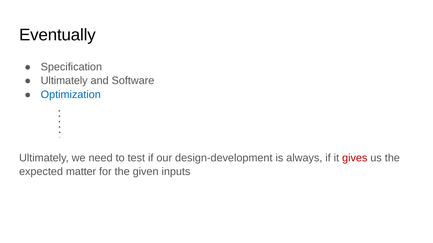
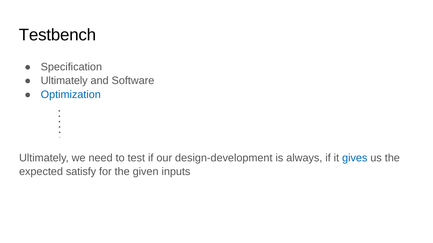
Eventually: Eventually -> Testbench (57, 35)
gives colour: red -> blue (355, 158)
matter: matter -> satisfy (81, 172)
